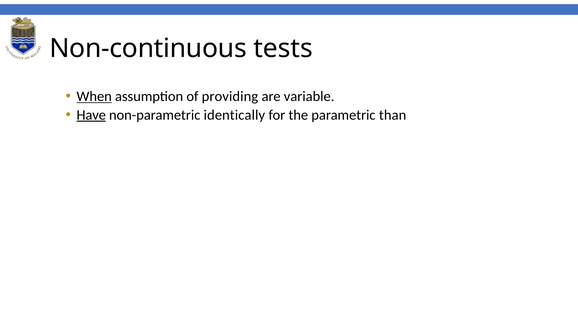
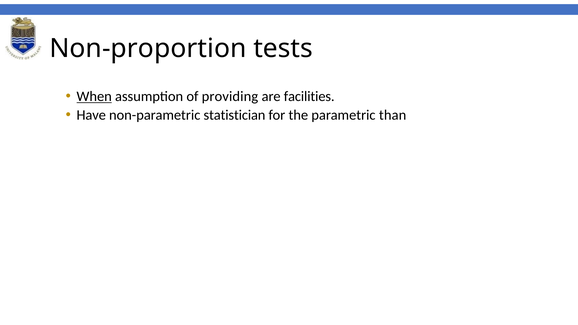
Non-continuous: Non-continuous -> Non-proportion (148, 49)
variable: variable -> facilities (309, 96)
Have underline: present -> none (91, 115)
identically: identically -> statistician (235, 115)
